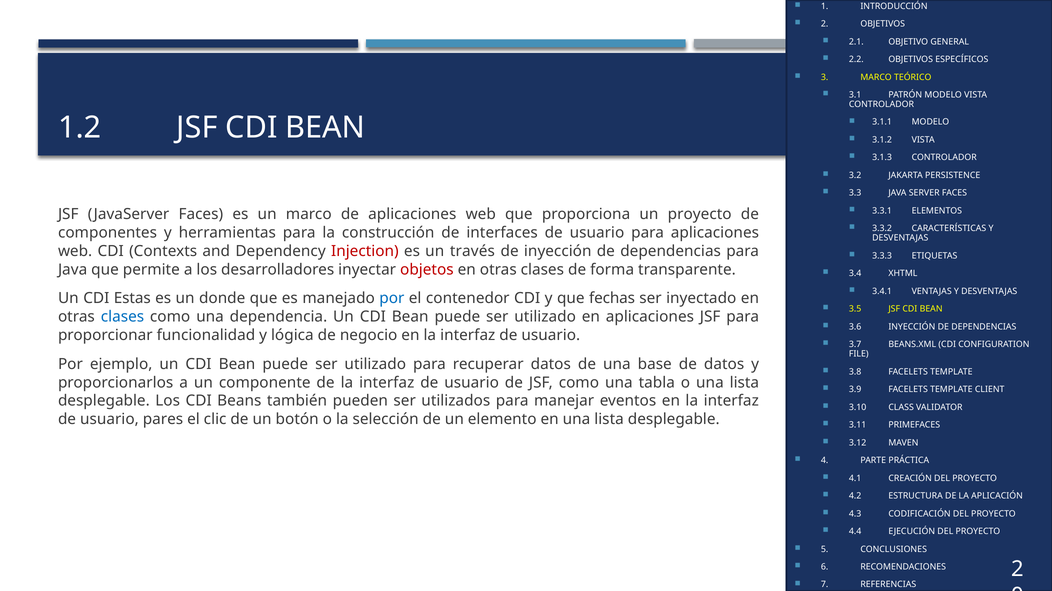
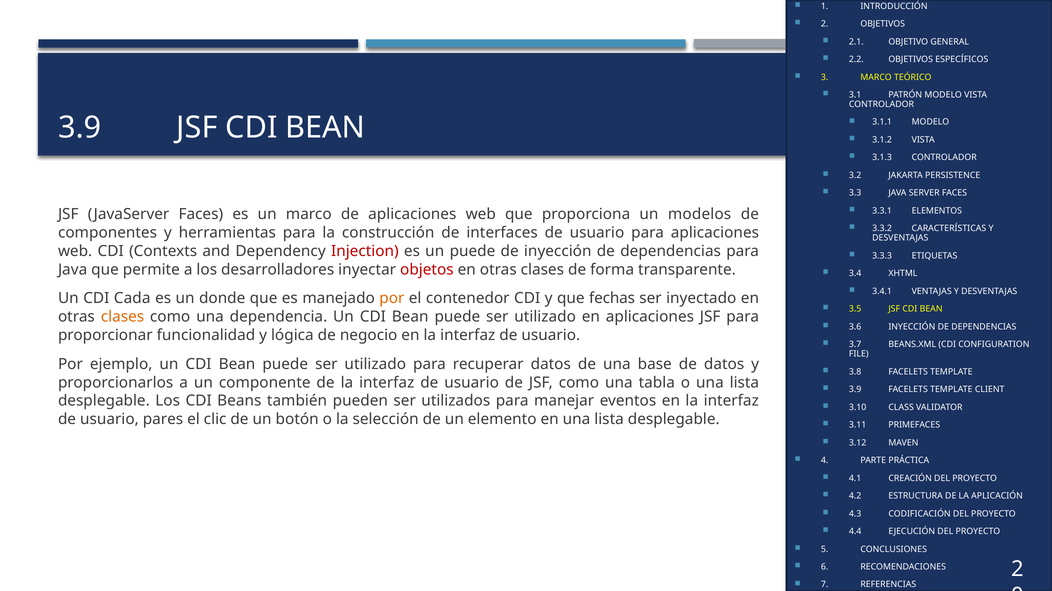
1.2: 1.2 -> 3.9 (80, 128)
un proyecto: proyecto -> modelos (700, 215)
un través: través -> puede (473, 251)
Estas: Estas -> Cada (132, 299)
por colour: blue -> orange (392, 299)
clases colour: blue -> orange (122, 317)
